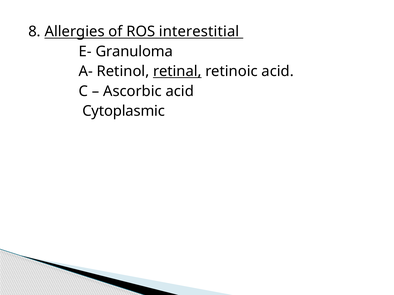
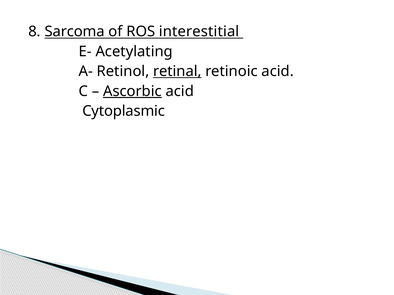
Allergies: Allergies -> Sarcoma (75, 32)
Granuloma: Granuloma -> Acetylating (134, 51)
Ascorbic underline: none -> present (132, 91)
